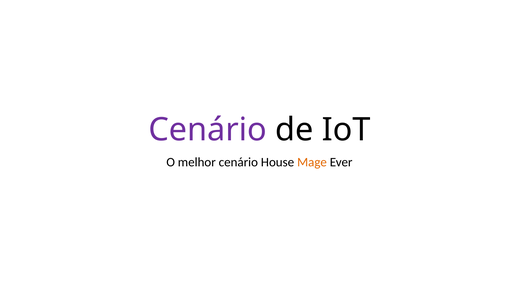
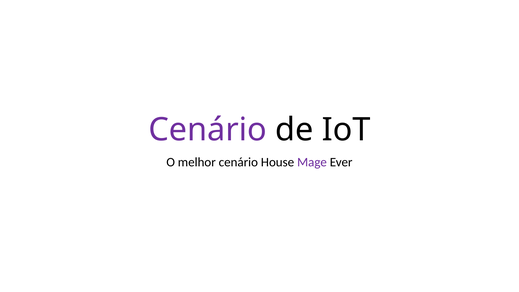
Mage colour: orange -> purple (312, 162)
